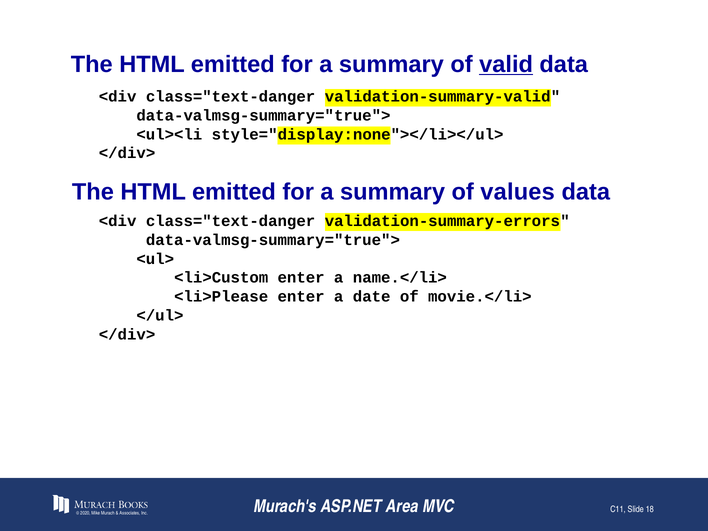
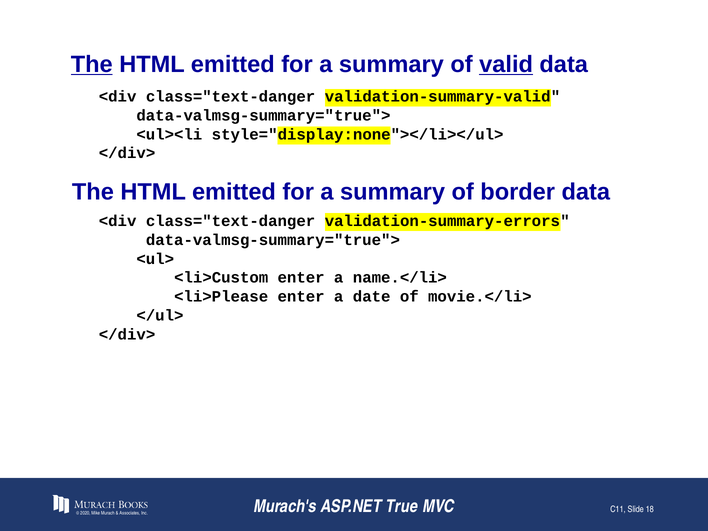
The underline: none -> present (92, 64)
values: values -> border (518, 192)
Area: Area -> True (402, 506)
